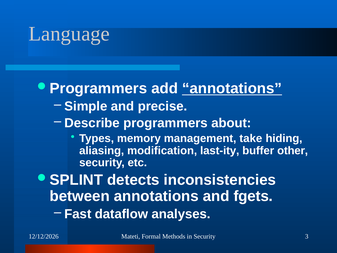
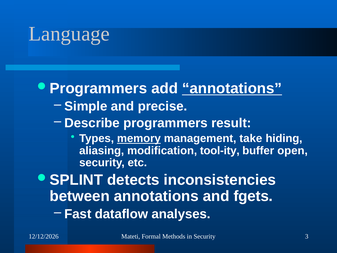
about: about -> result (231, 123)
memory underline: none -> present (139, 138)
last-ity: last-ity -> tool-ity (220, 150)
other: other -> open (293, 150)
